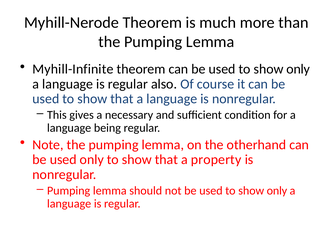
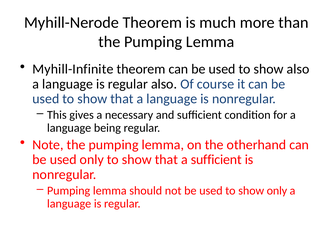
only: only -> also (298, 69)
a property: property -> sufficient (216, 160)
